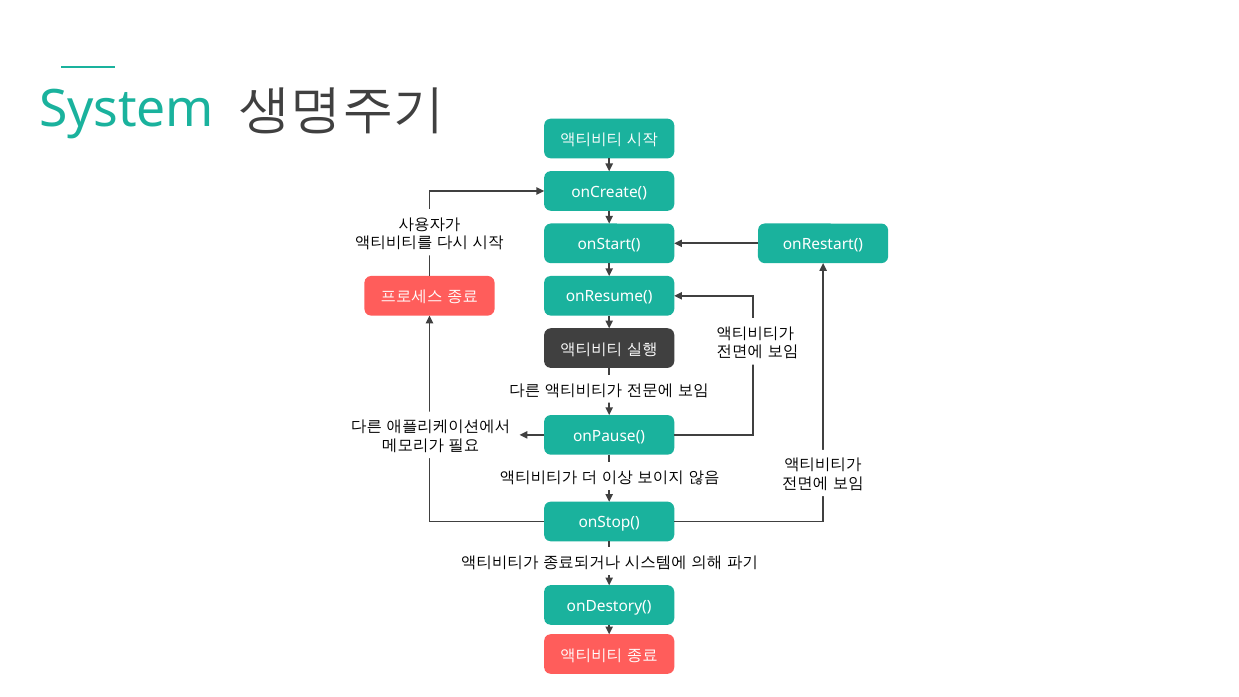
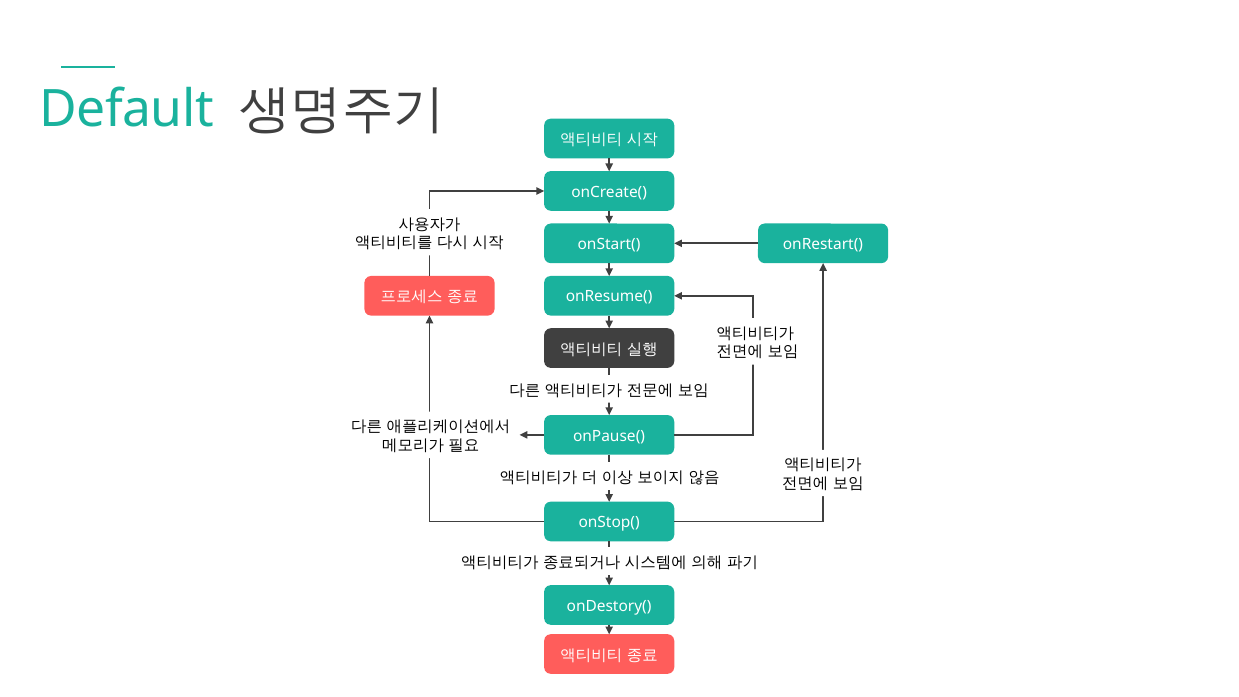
System: System -> Default (127, 110)
